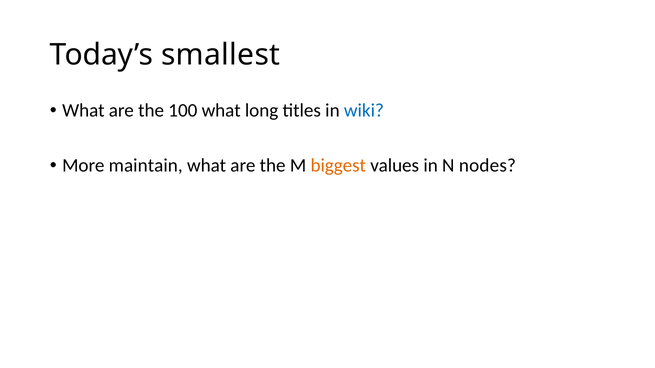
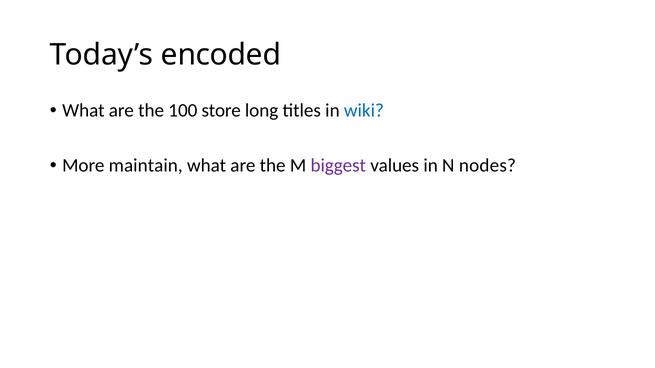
smallest: smallest -> encoded (221, 55)
100 what: what -> store (221, 111)
biggest colour: orange -> purple (338, 166)
